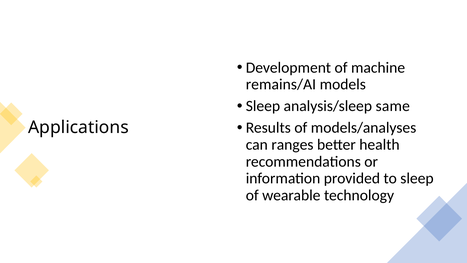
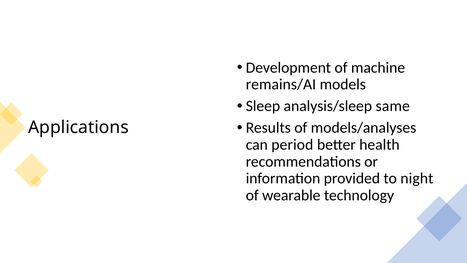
ranges: ranges -> period (292, 145)
to sleep: sleep -> night (417, 178)
